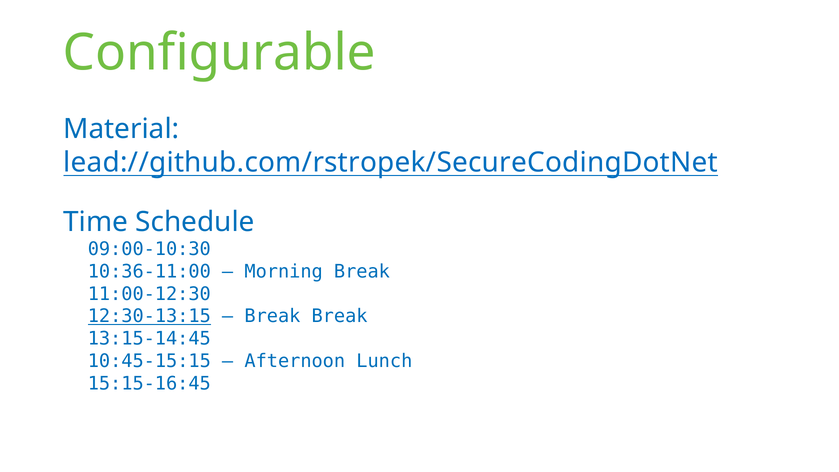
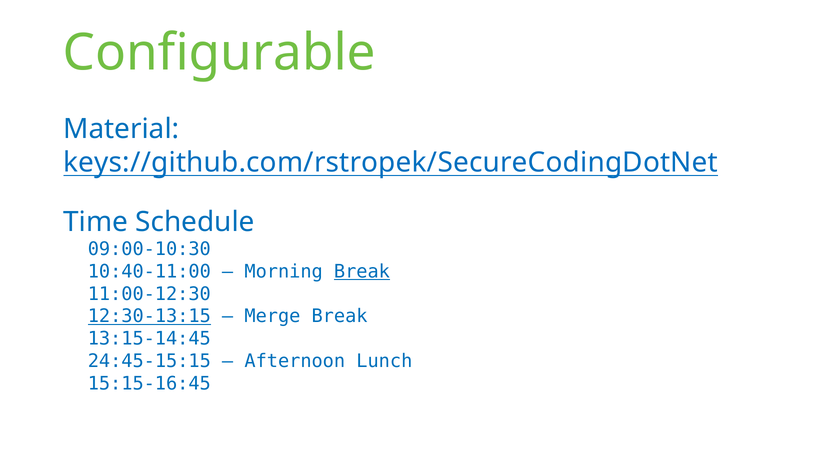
lead://github.com/rstropek/SecureCodingDotNet: lead://github.com/rstropek/SecureCodingDotNet -> keys://github.com/rstropek/SecureCodingDotNet (391, 163)
10:36-11:00: 10:36-11:00 -> 10:40-11:00 (149, 272)
Break underline: none -> present (362, 272)
Break: Break -> Merge (272, 316)
10:45-15:15: 10:45-15:15 -> 24:45-15:15 (149, 361)
